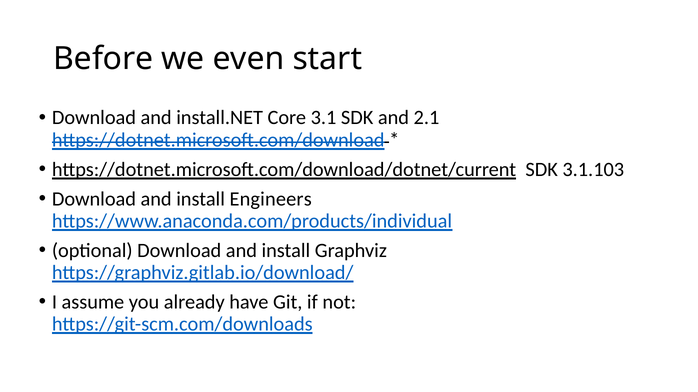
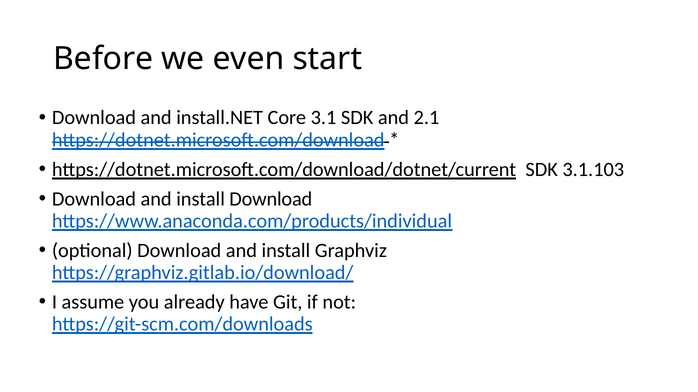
install Engineers: Engineers -> Download (271, 199)
